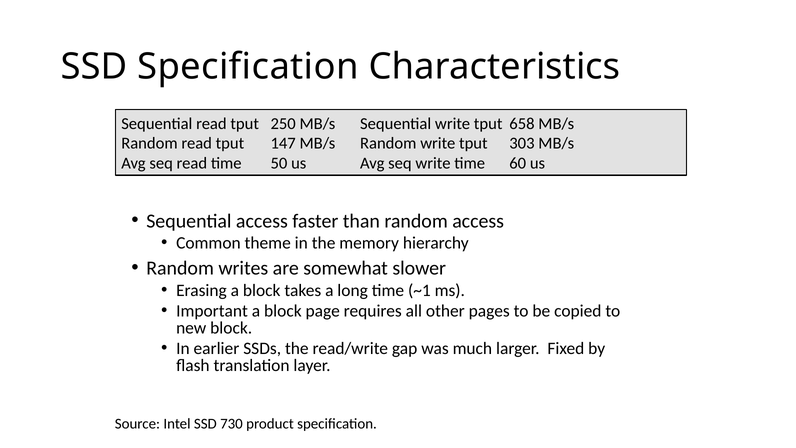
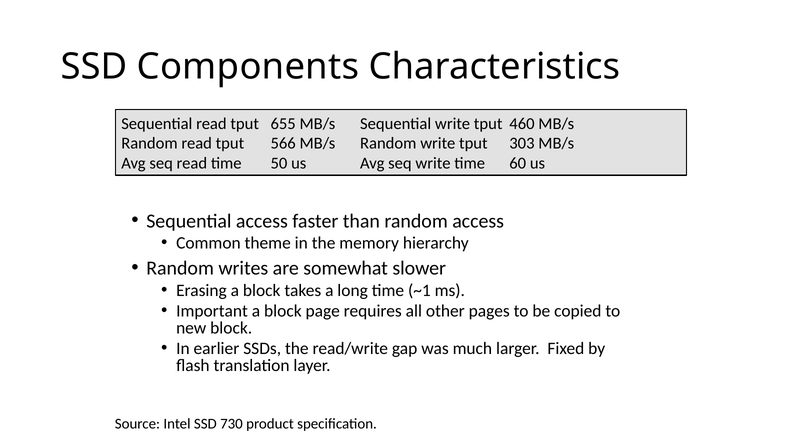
SSD Specification: Specification -> Components (248, 67)
250: 250 -> 655 (283, 124)
658: 658 -> 460 (522, 124)
147: 147 -> 566 (283, 143)
